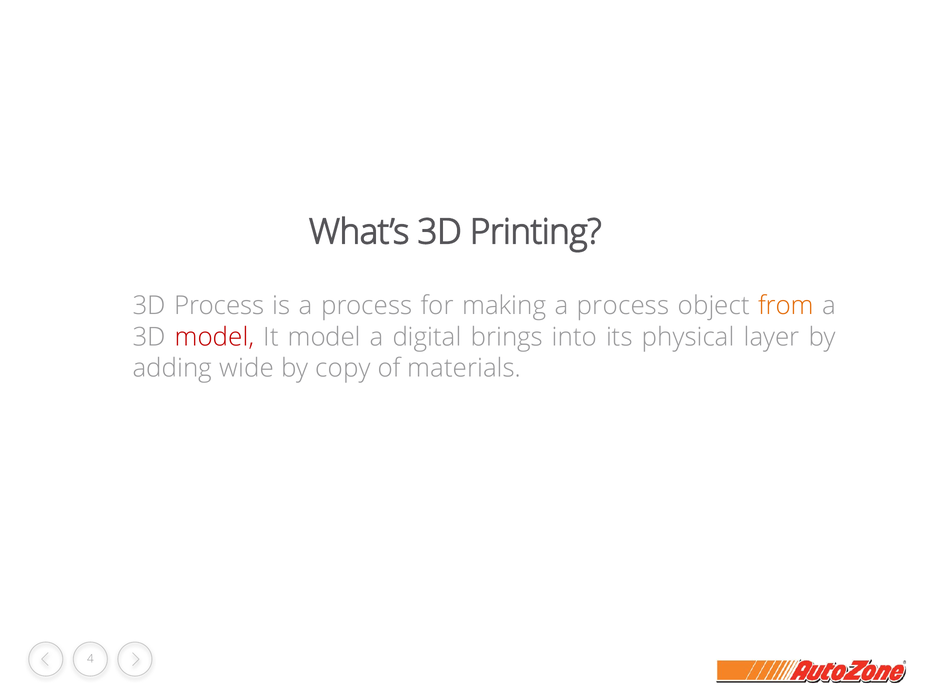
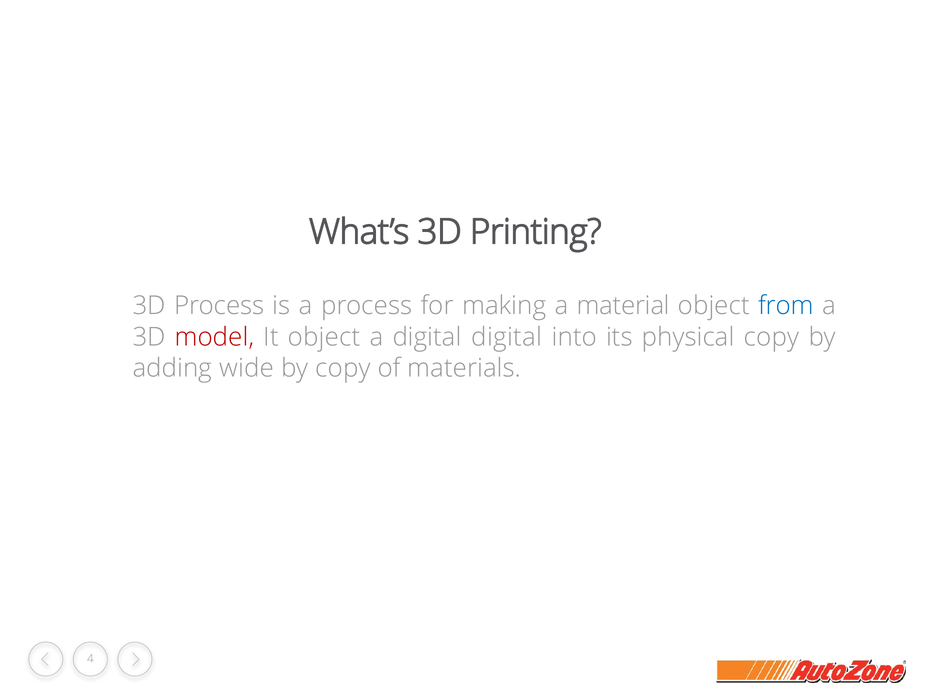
making a process: process -> material (623, 306)
from colour: orange -> blue (786, 306)
It model: model -> object (324, 337)
digital brings: brings -> digital (507, 337)
physical layer: layer -> copy (771, 337)
